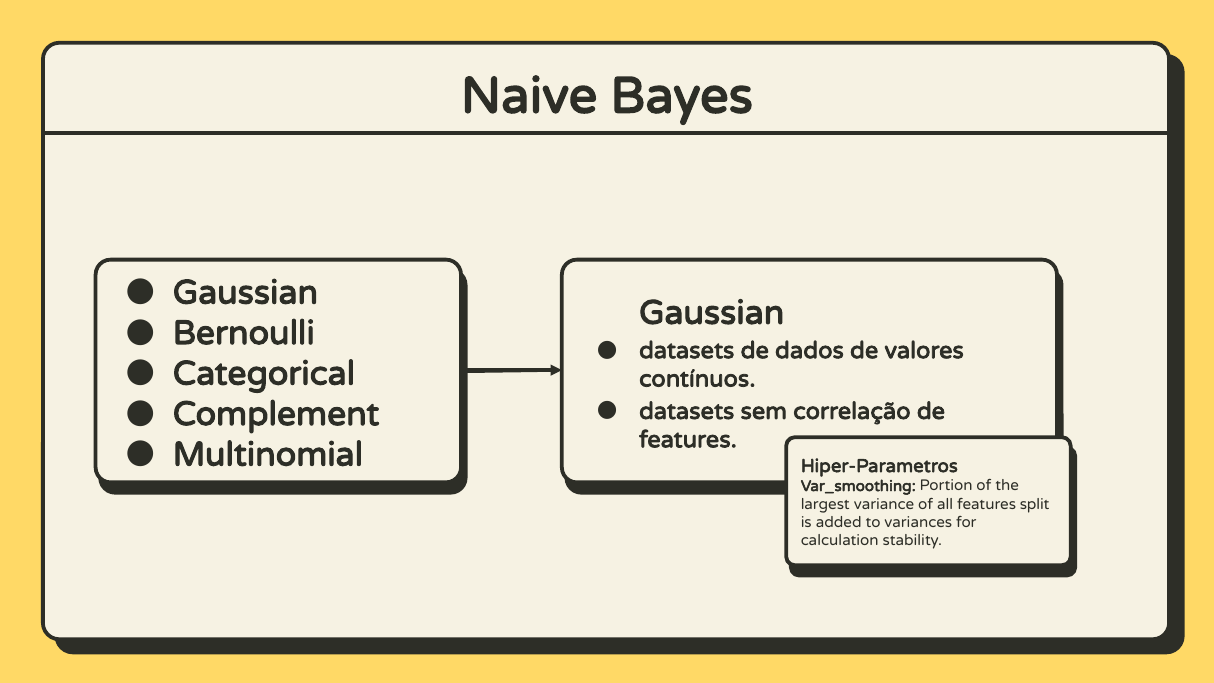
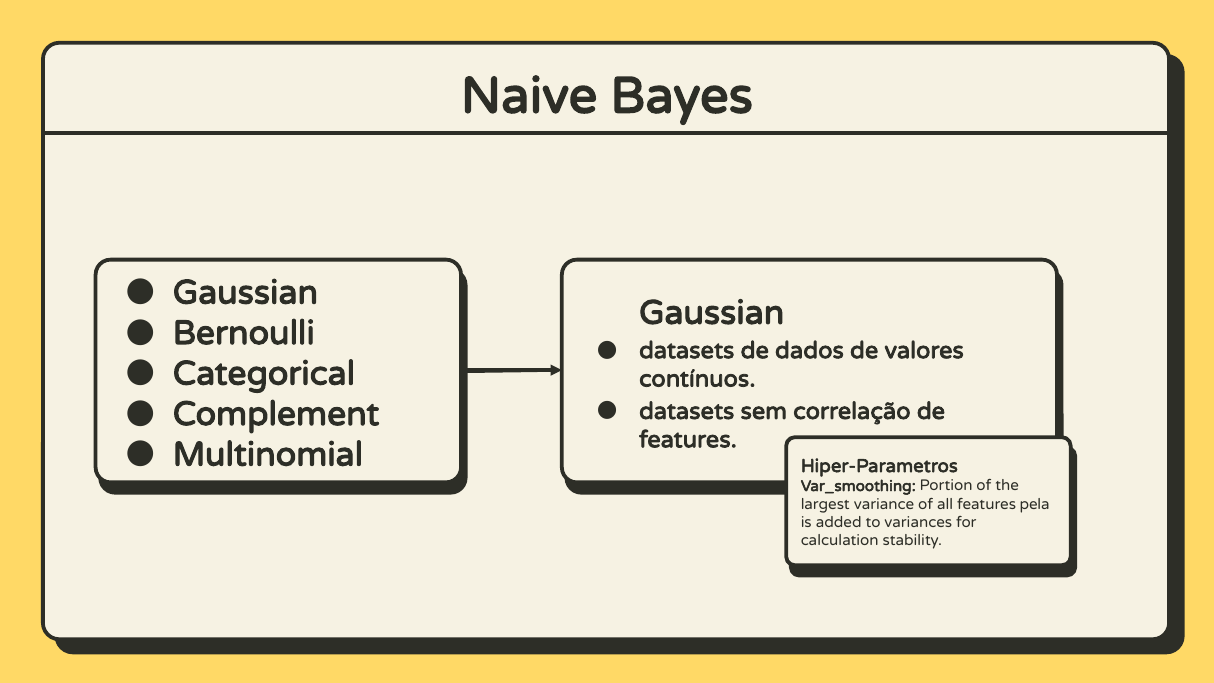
split: split -> pela (1035, 504)
